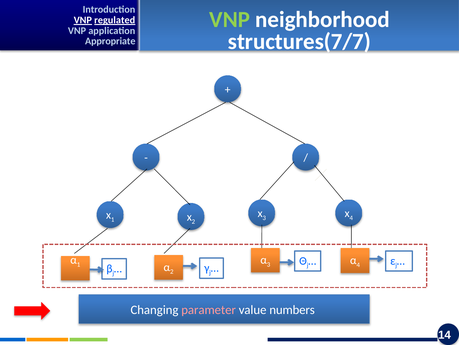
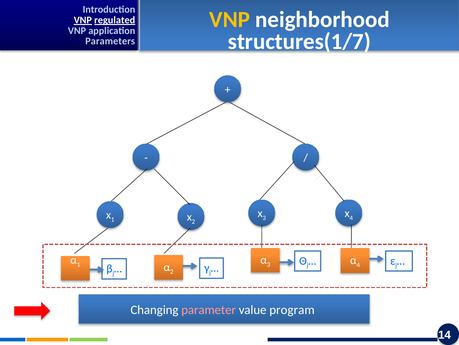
VNP colour: light green -> yellow (230, 19)
structures(7/7: structures(7/7 -> structures(1/7 (299, 41)
Appropriate: Appropriate -> Parameters (110, 41)
numbers: numbers -> program (292, 309)
